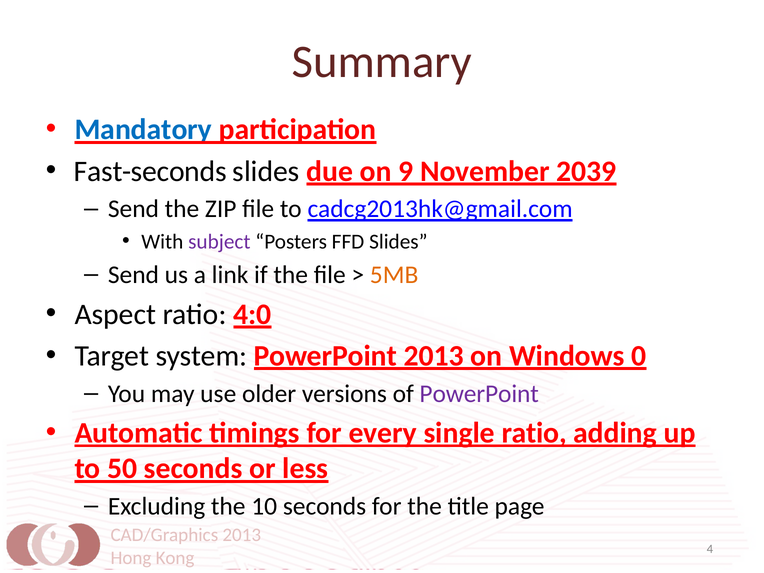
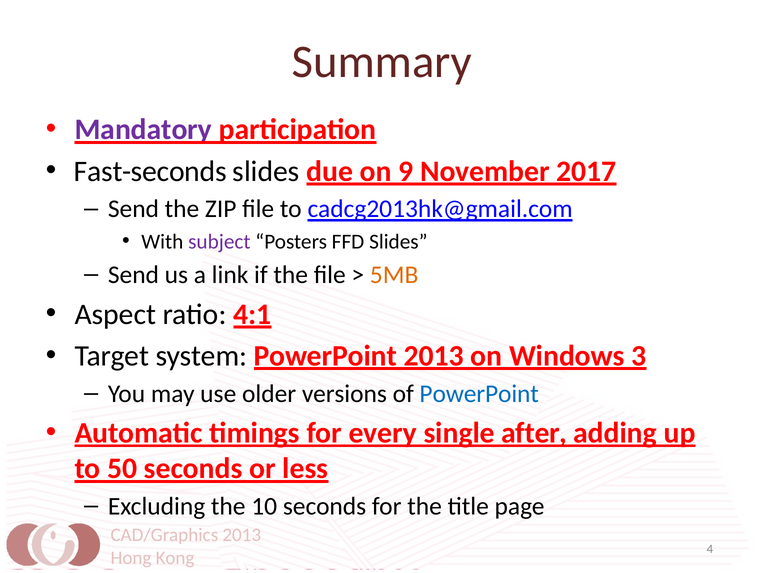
Mandatory colour: blue -> purple (143, 130)
2039: 2039 -> 2017 (586, 171)
4:0: 4:0 -> 4:1 (252, 314)
0: 0 -> 3 (639, 356)
PowerPoint colour: purple -> blue (479, 394)
single ratio: ratio -> after (534, 433)
